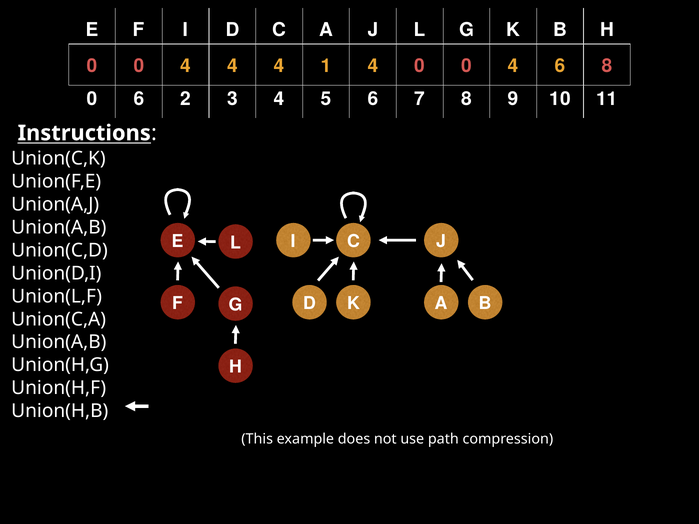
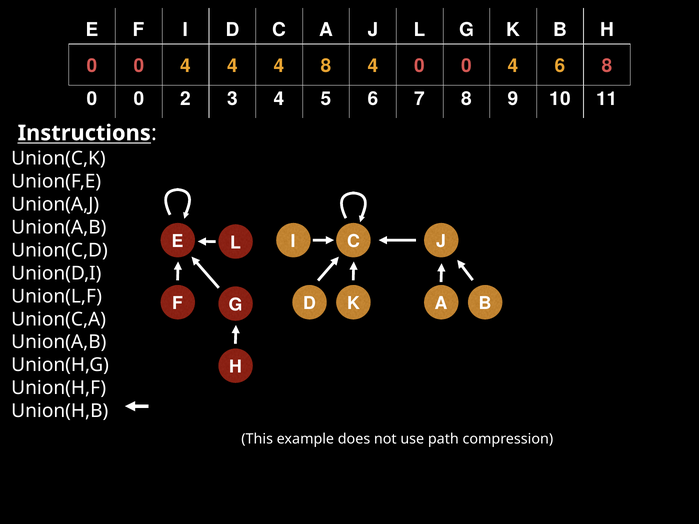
4 1: 1 -> 8 (326, 66)
6: 6 -> 0 (139, 99)
